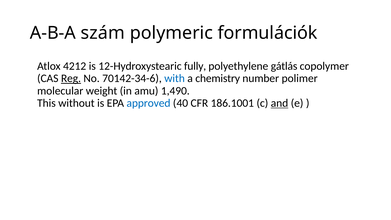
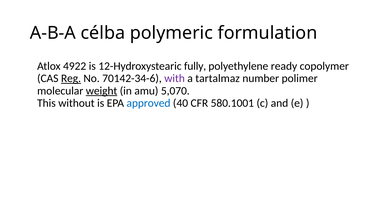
szám: szám -> célba (103, 33)
formulációk: formulációk -> formulation (268, 33)
4212: 4212 -> 4922 (75, 66)
gátlás: gátlás -> ready (284, 66)
with colour: blue -> purple (175, 78)
chemistry: chemistry -> tartalmaz (218, 78)
weight underline: none -> present (102, 91)
1,490: 1,490 -> 5,070 (175, 91)
186.1001: 186.1001 -> 580.1001 (232, 103)
and underline: present -> none (280, 103)
